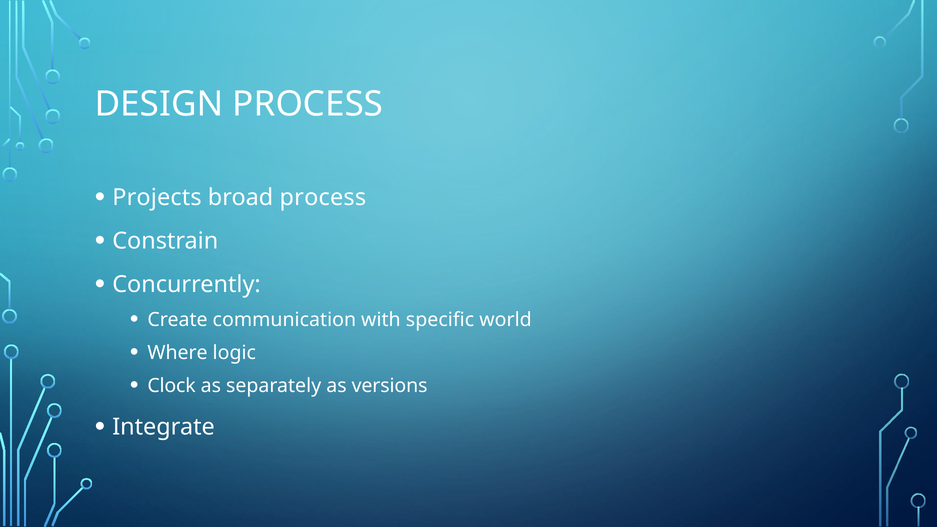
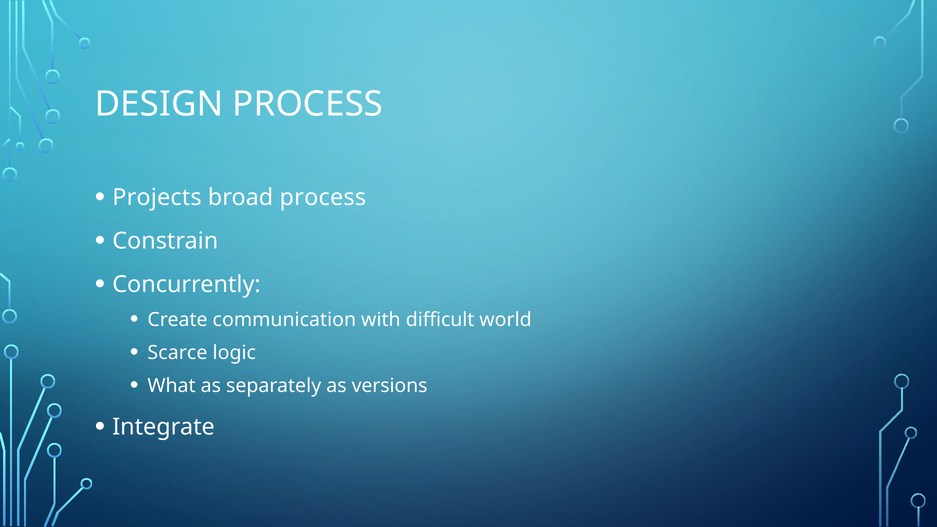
specific: specific -> difficult (440, 320)
Where: Where -> Scarce (177, 353)
Clock: Clock -> What (172, 386)
